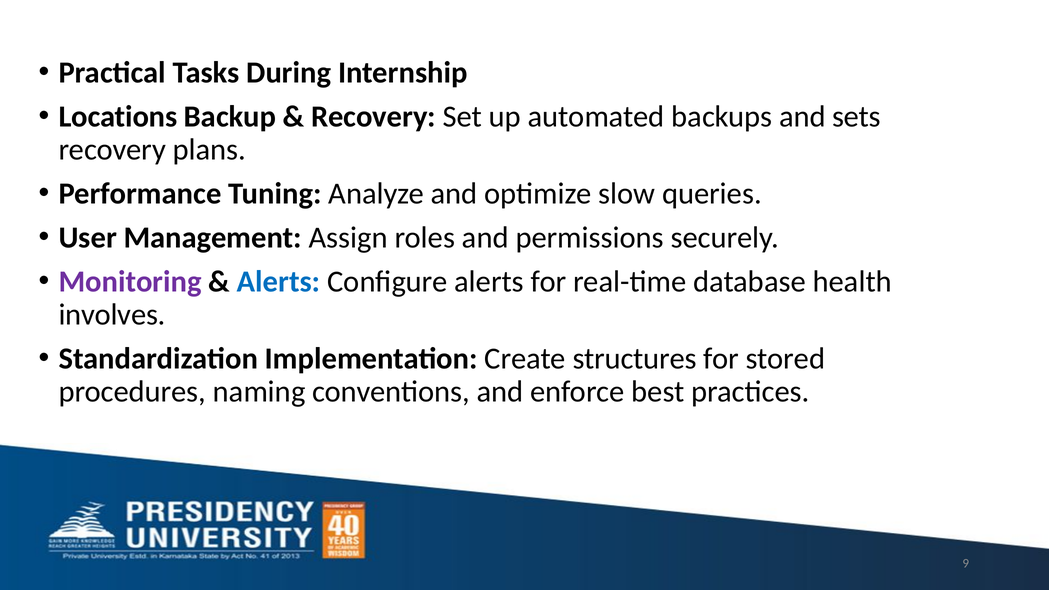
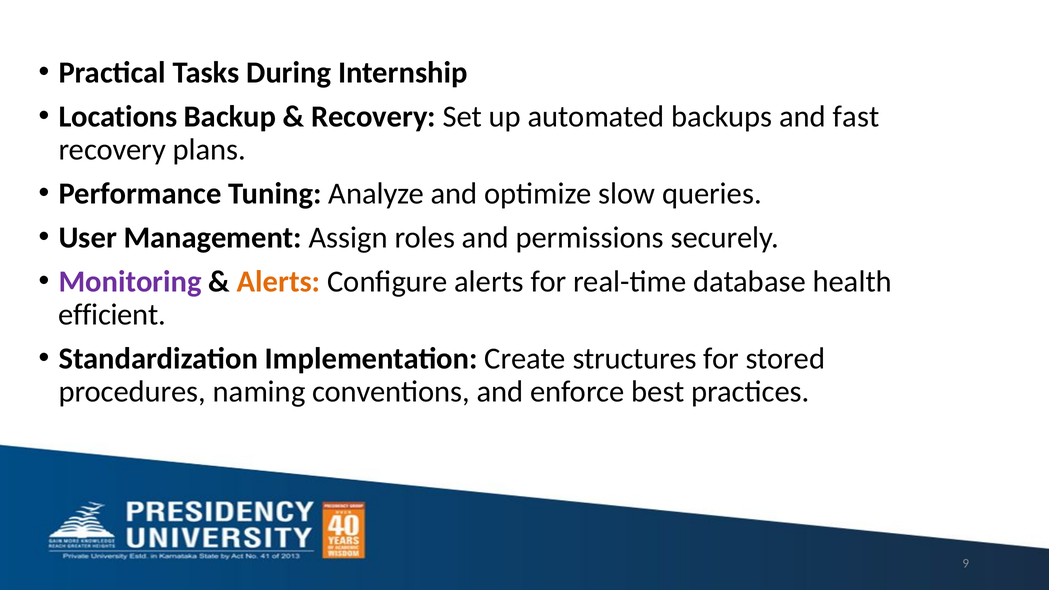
sets: sets -> fast (856, 117)
Alerts colour: blue -> orange (279, 282)
involves: involves -> efficient (112, 315)
